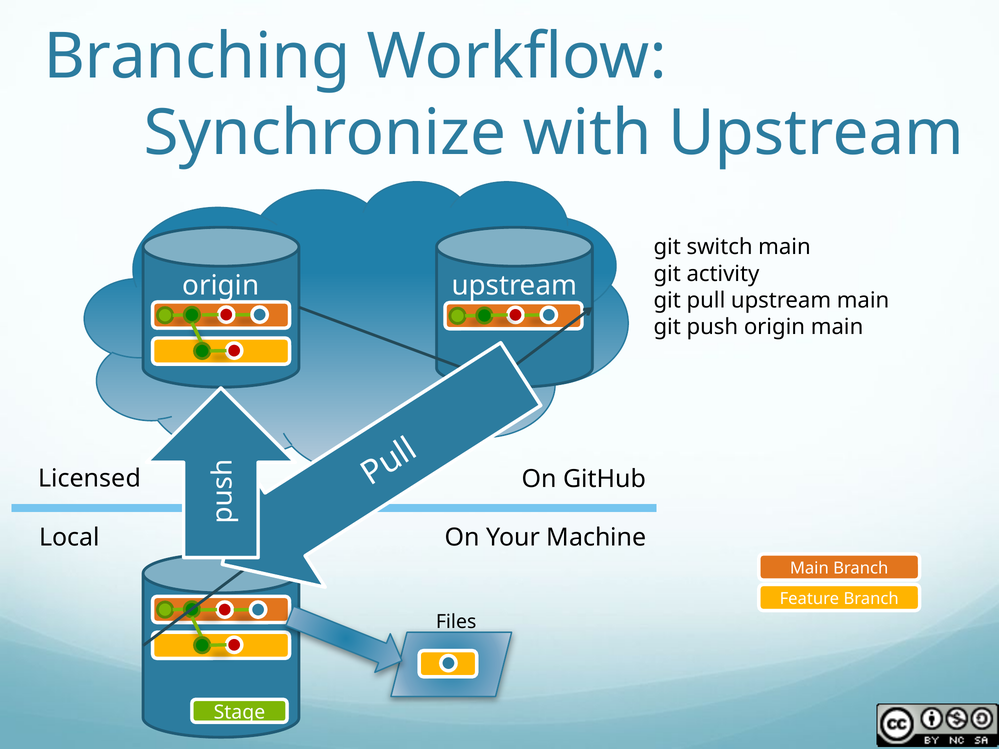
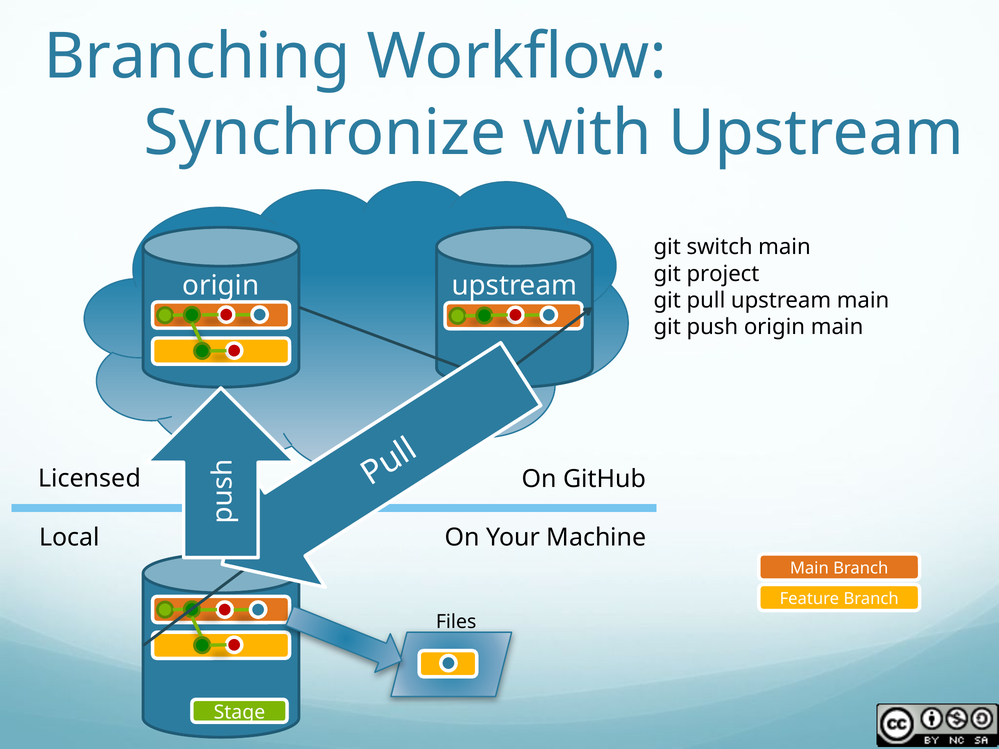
activity: activity -> project (723, 274)
